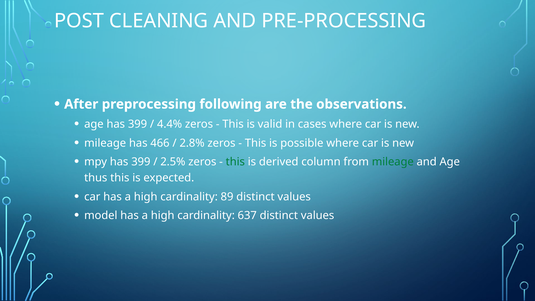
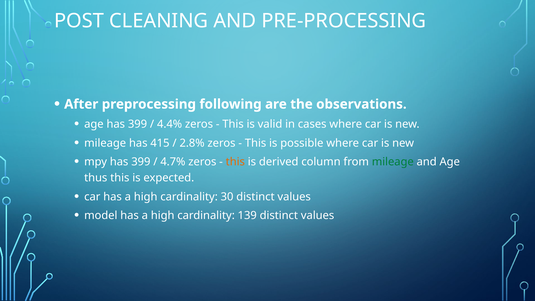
466: 466 -> 415 (160, 143)
2.5%: 2.5% -> 4.7% (173, 162)
this colour: green -> orange (235, 162)
89: 89 -> 30 (227, 197)
637: 637 -> 139 (247, 216)
